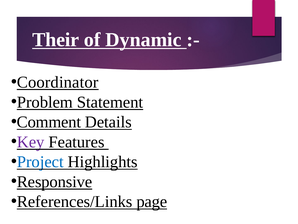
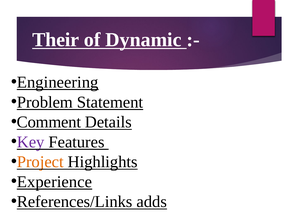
Coordinator: Coordinator -> Engineering (58, 82)
Project colour: blue -> orange (40, 162)
Responsive: Responsive -> Experience (54, 181)
page: page -> adds (152, 201)
